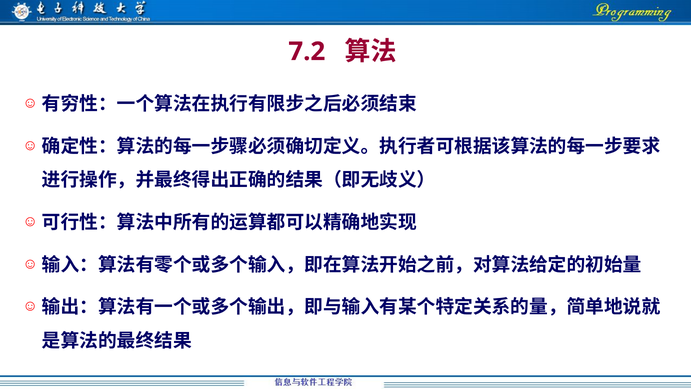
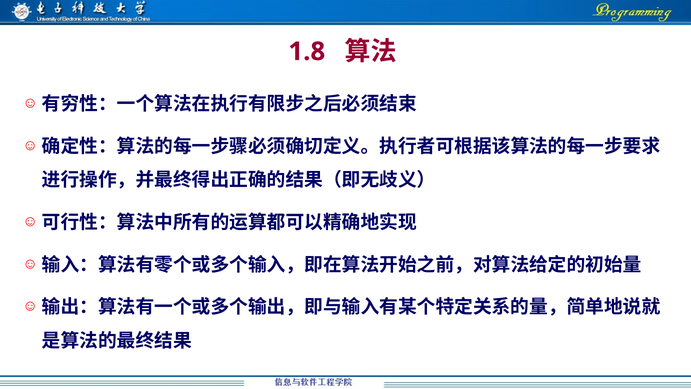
7.2: 7.2 -> 1.8 (307, 51)
